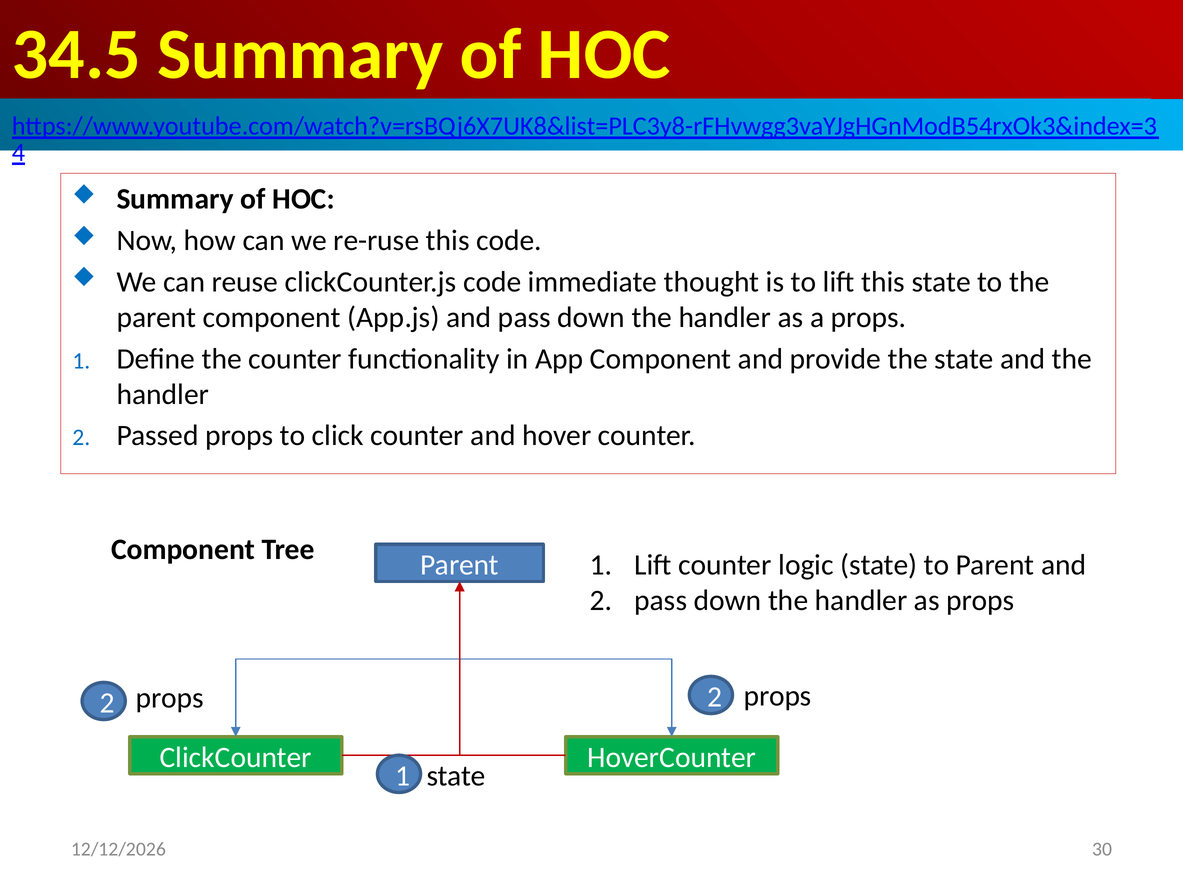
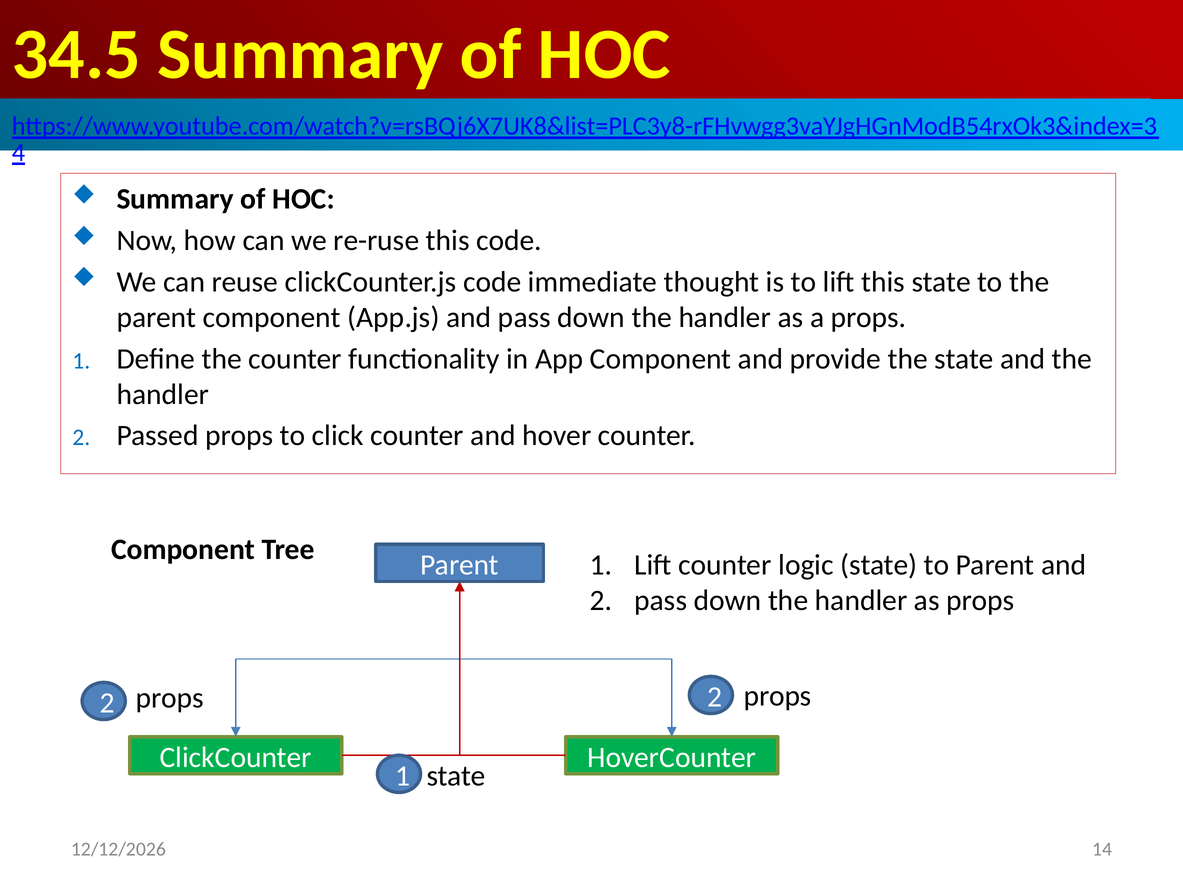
30: 30 -> 14 (1102, 850)
